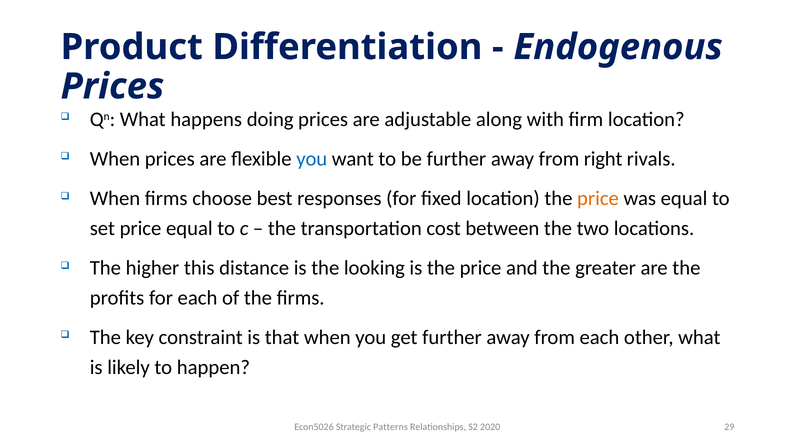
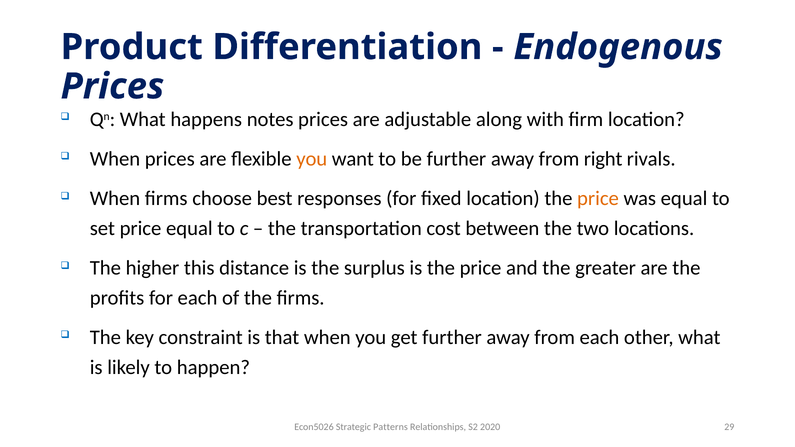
doing: doing -> notes (270, 119)
you colour: blue -> orange (312, 159)
looking: looking -> surplus (374, 268)
